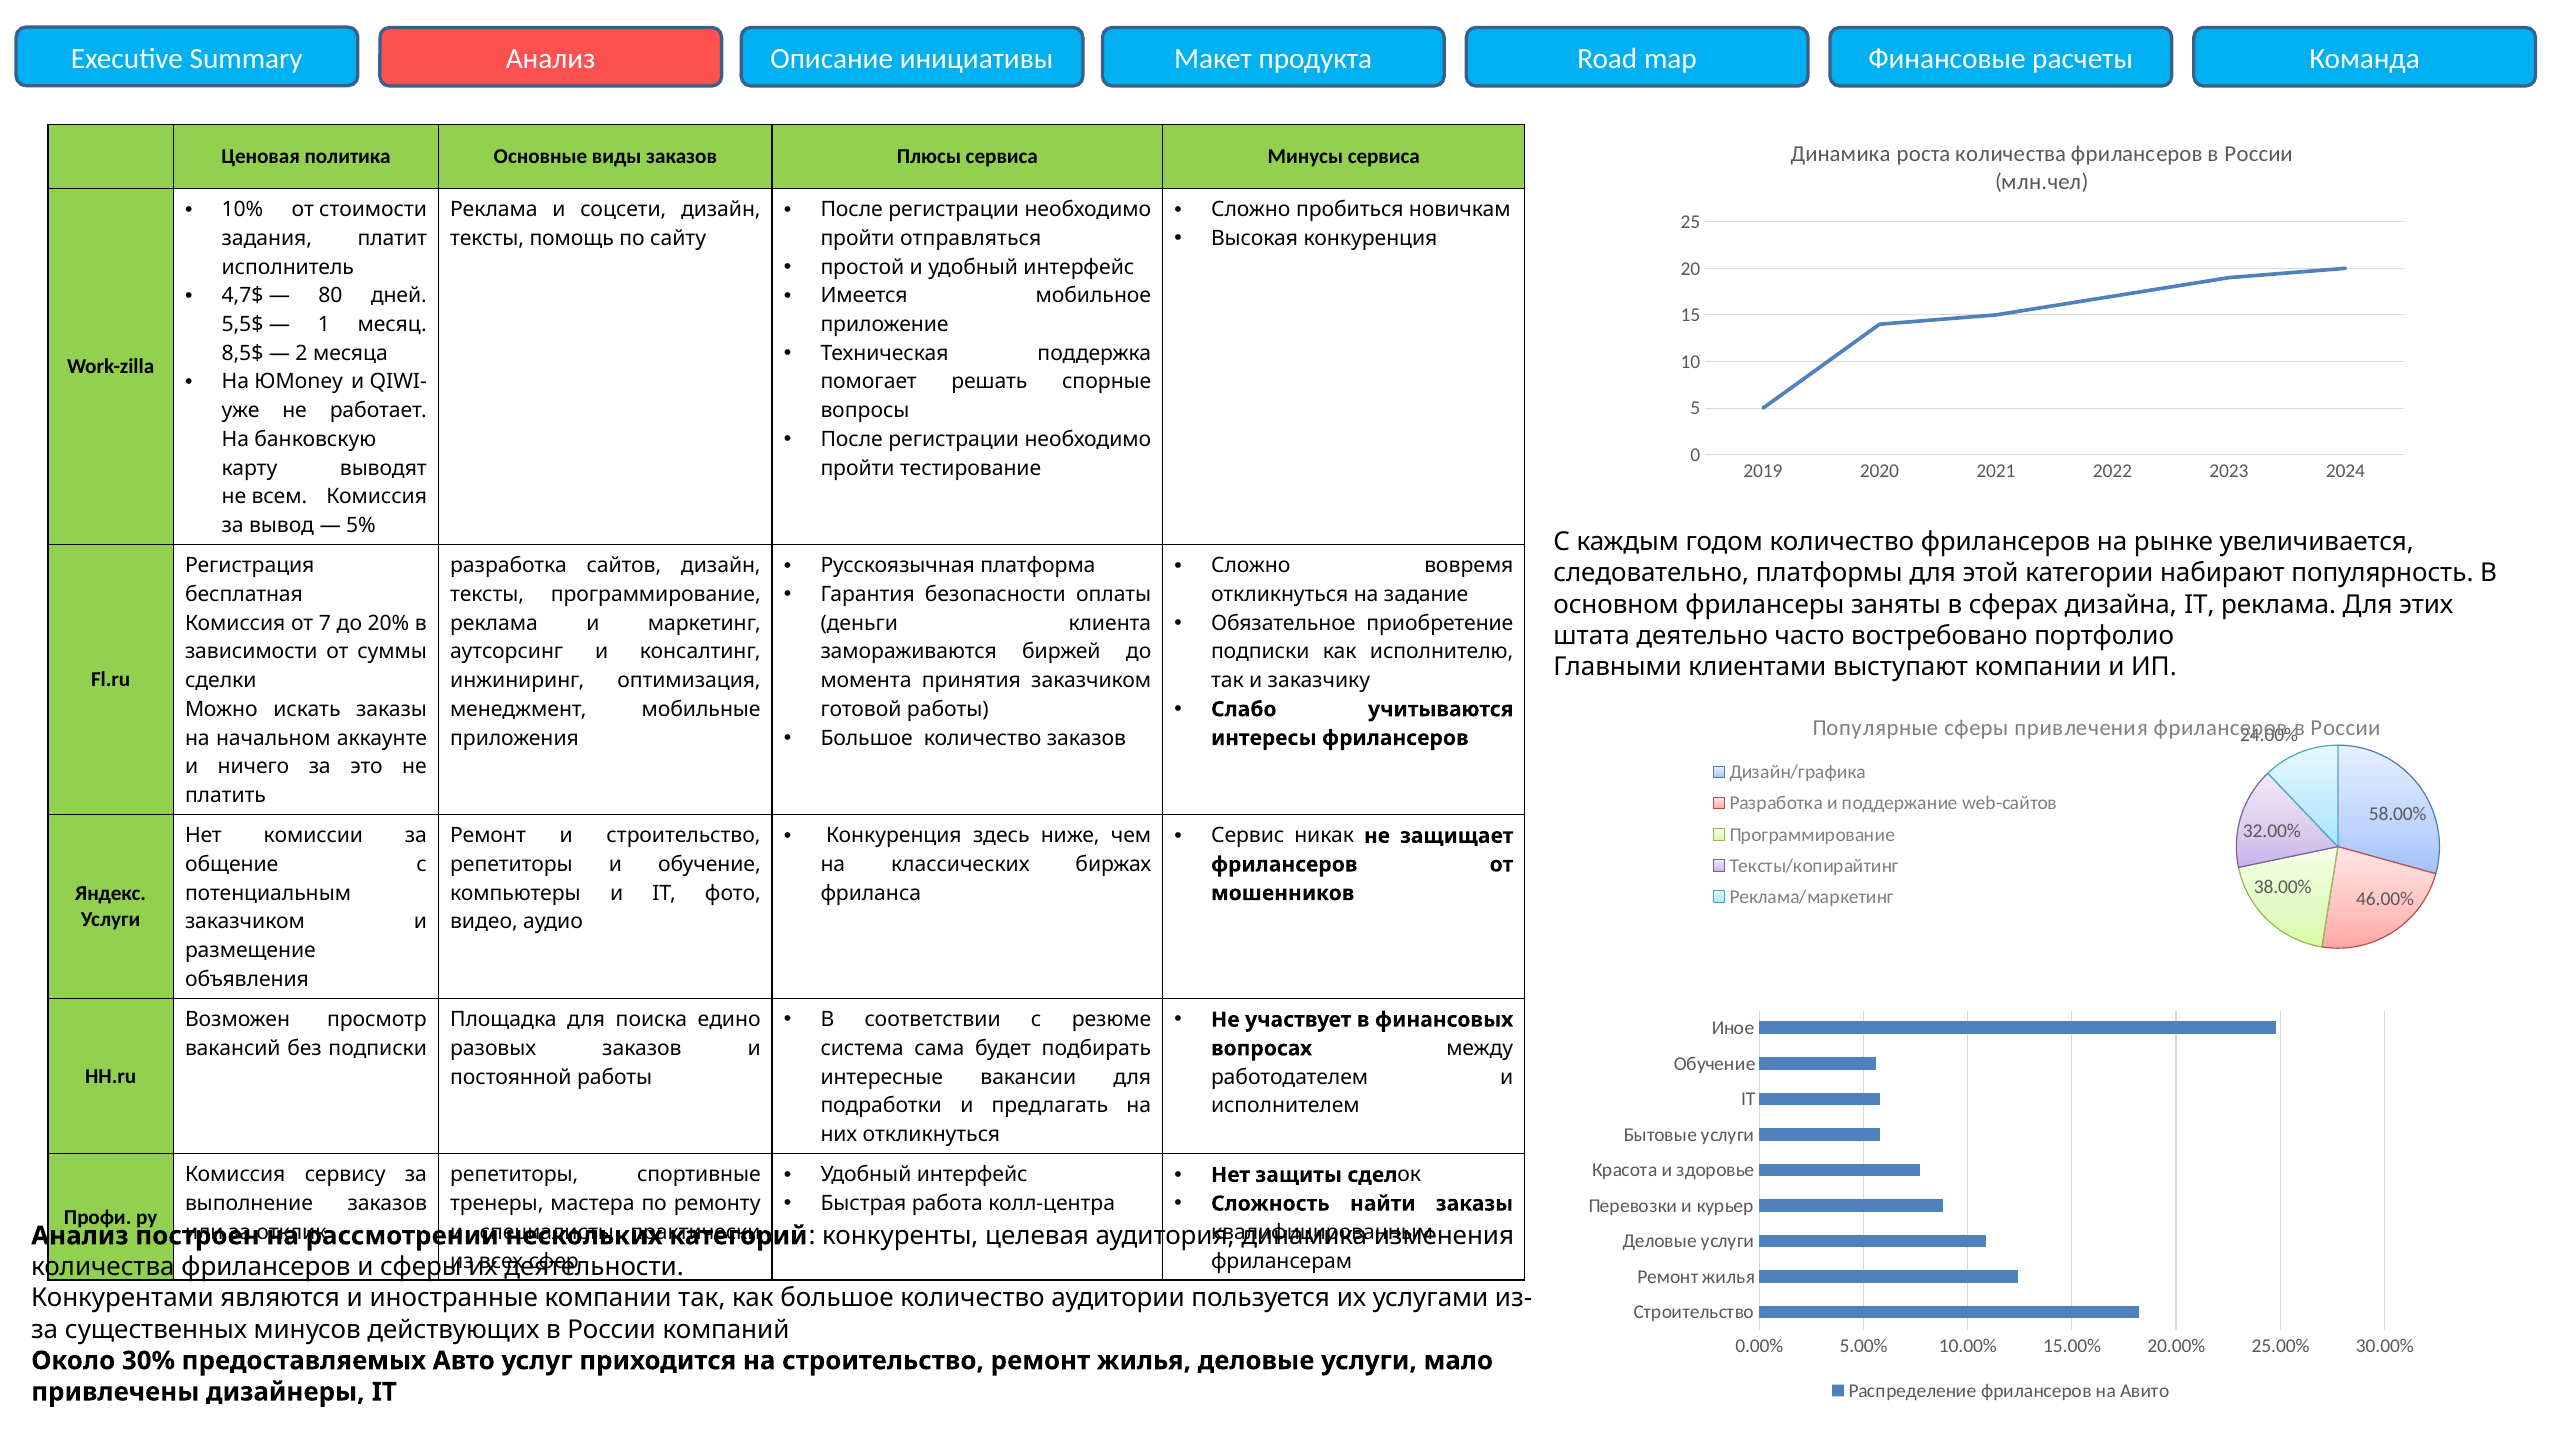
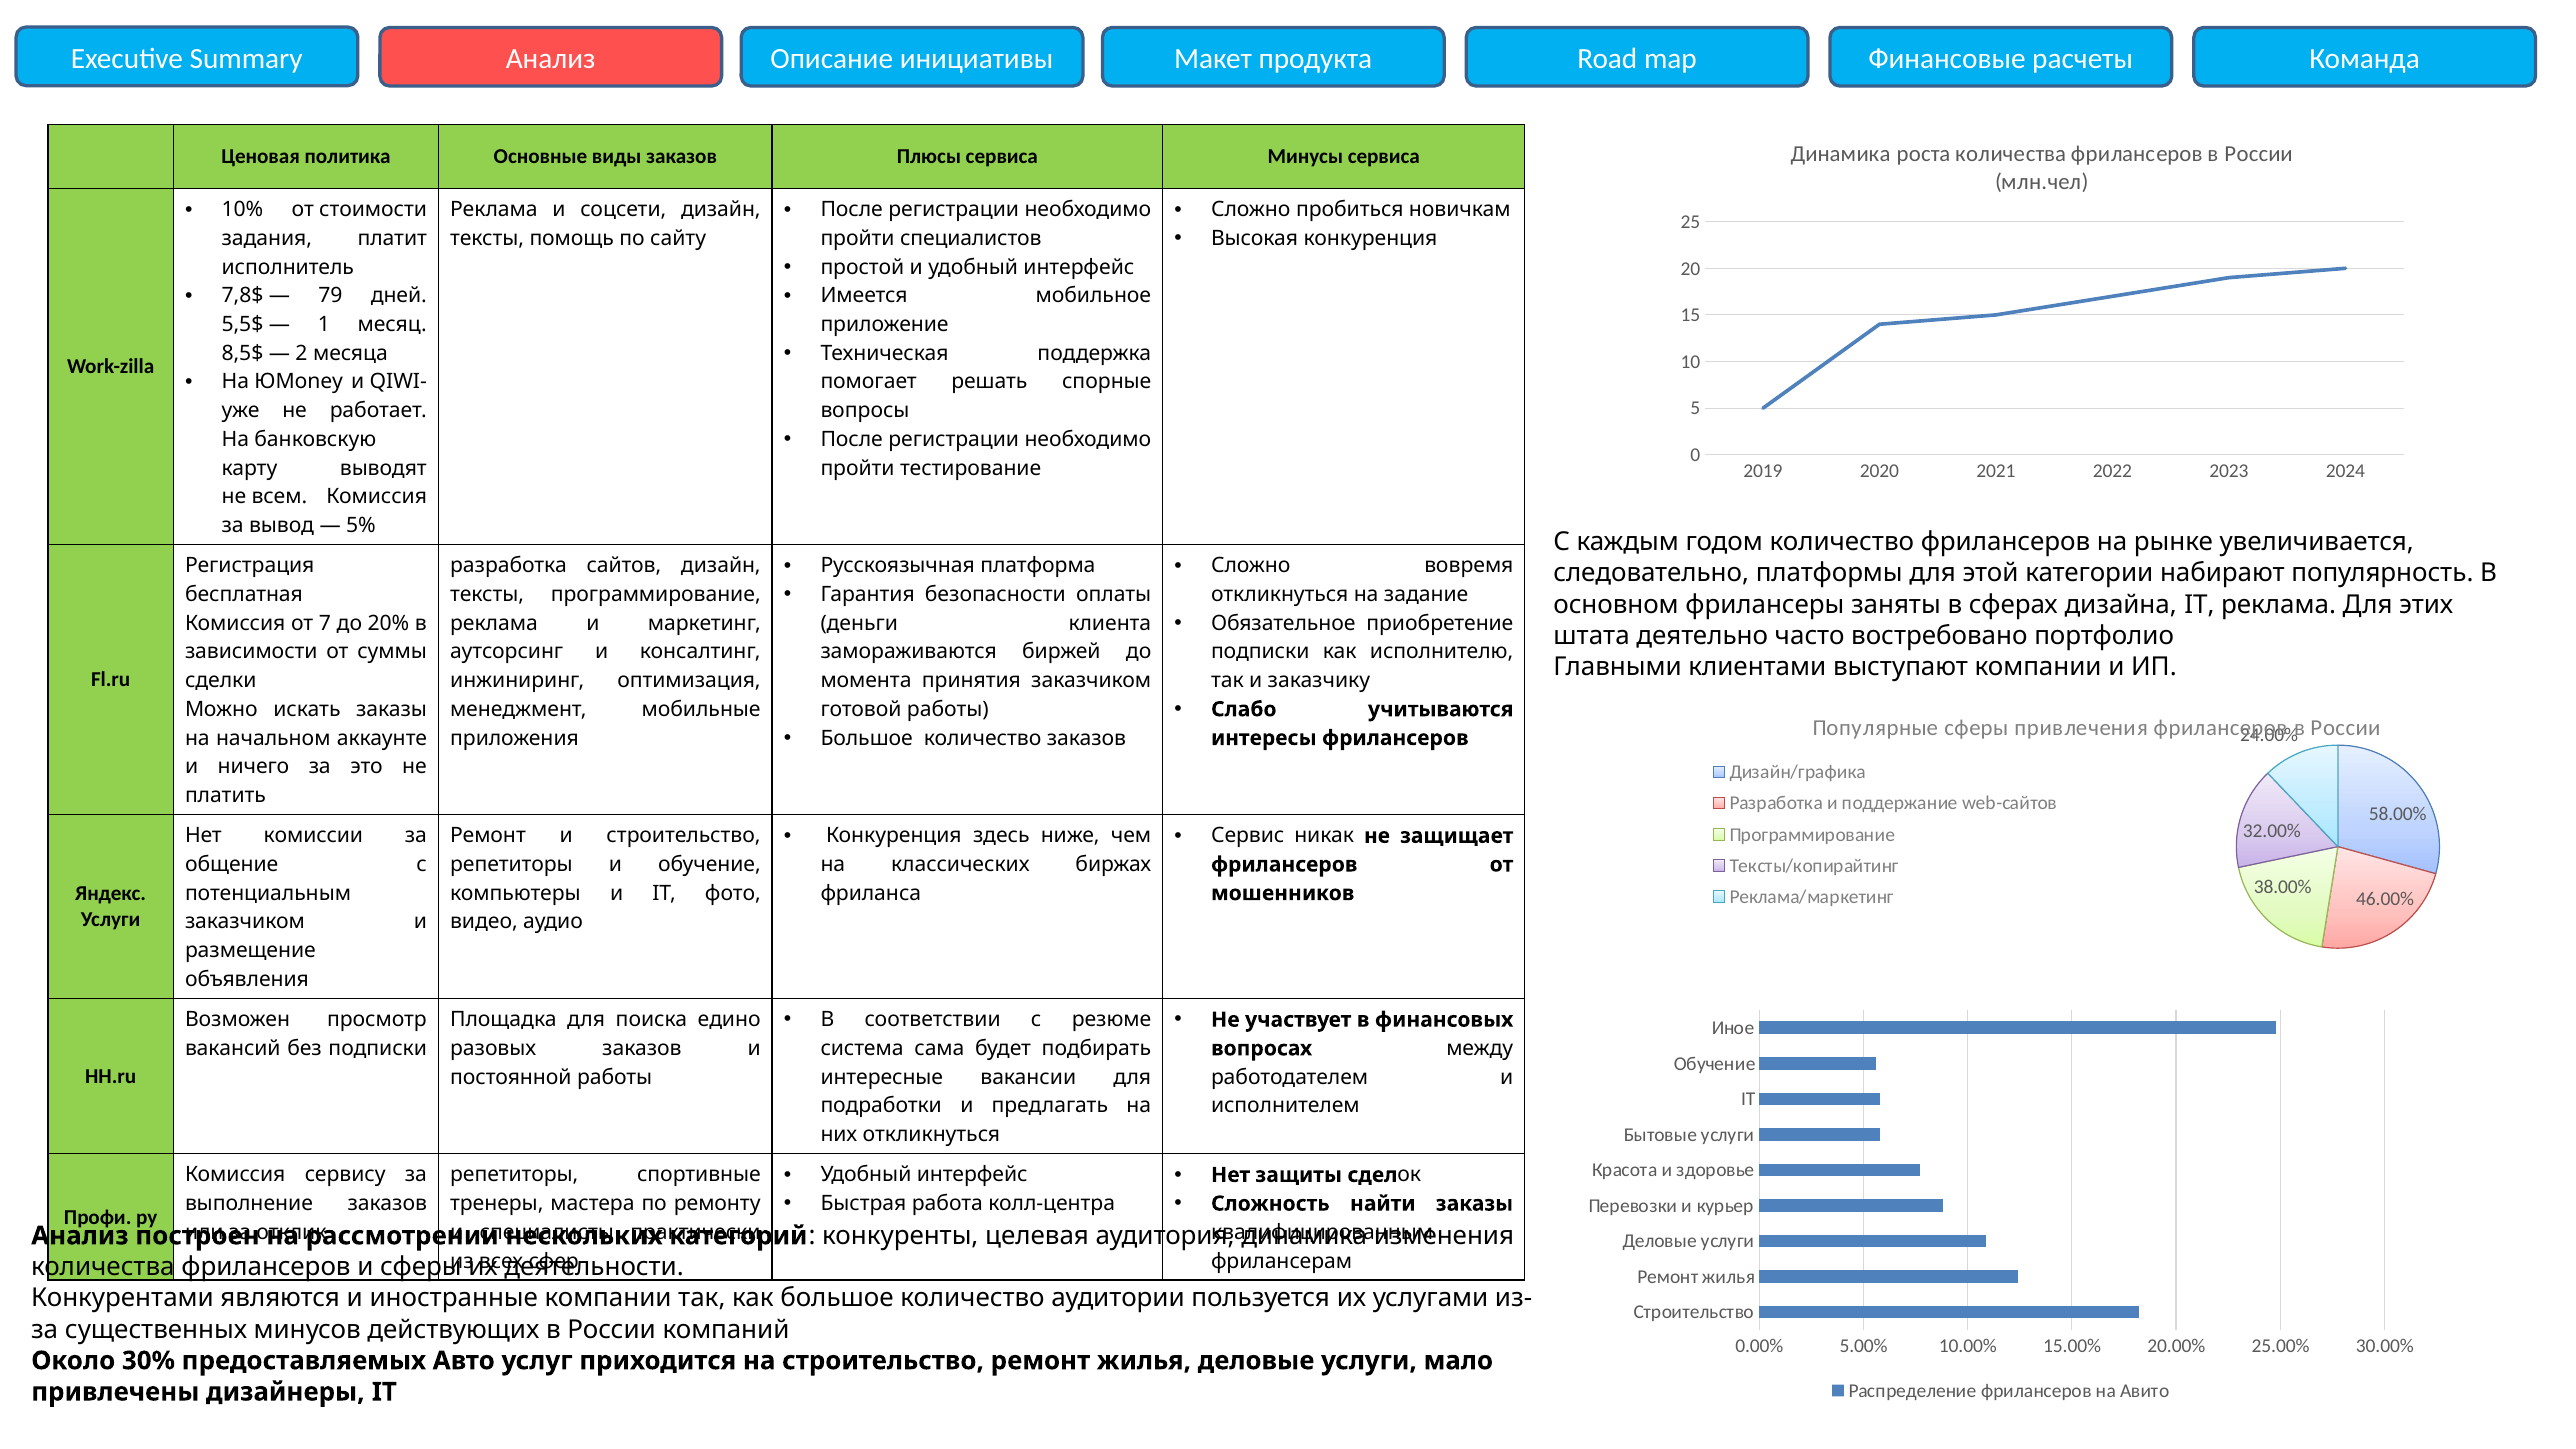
отправляться: отправляться -> специалистов (971, 239)
4,7$: 4,7$ -> 7,8$ (243, 296)
80: 80 -> 79 (330, 296)
